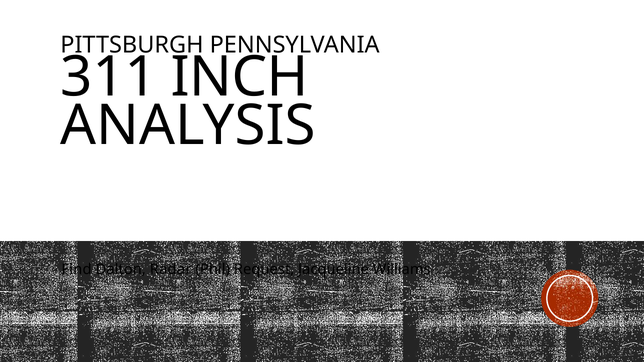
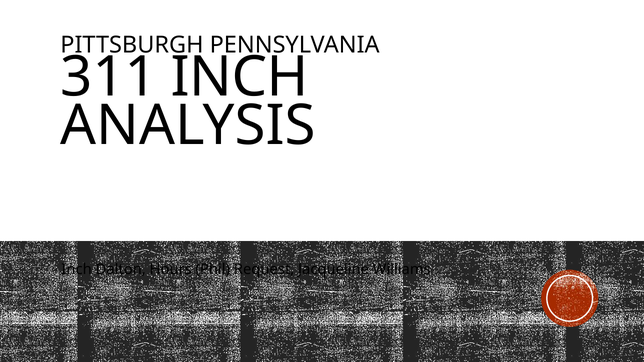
Find: Find -> Inch (77, 270)
Radar: Radar -> Hours (171, 270)
